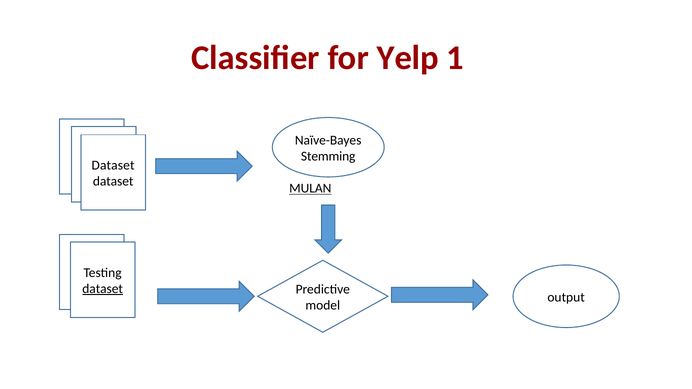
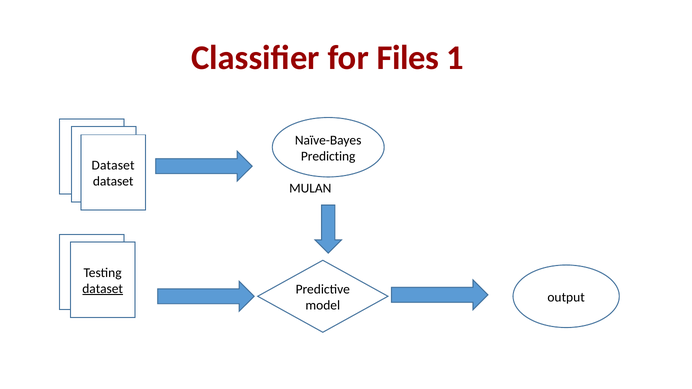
Yelp: Yelp -> Files (408, 58)
Stemming: Stemming -> Predicting (328, 156)
MULAN underline: present -> none (310, 189)
